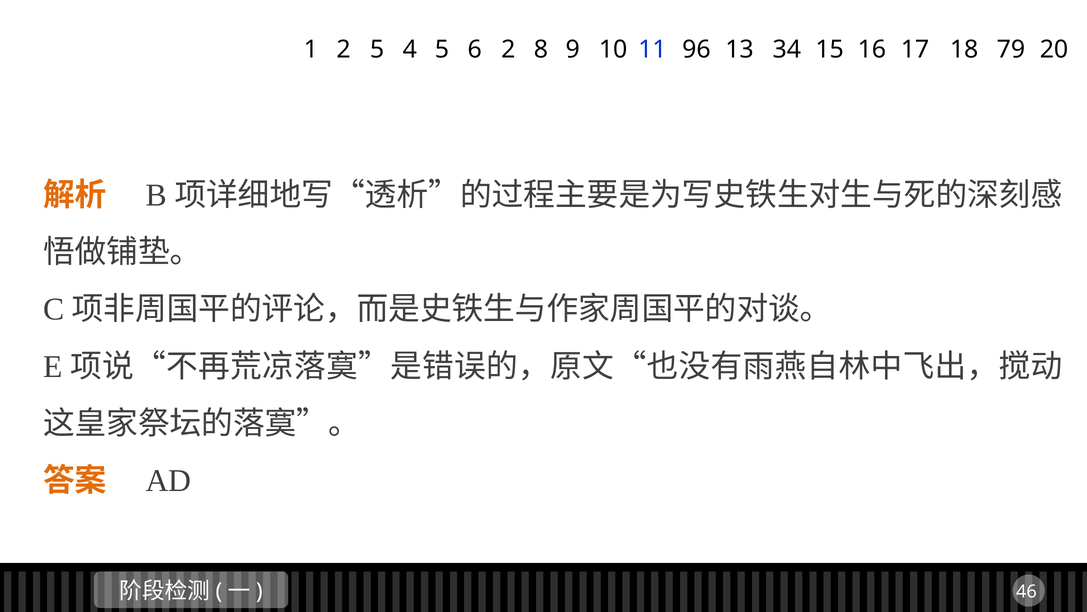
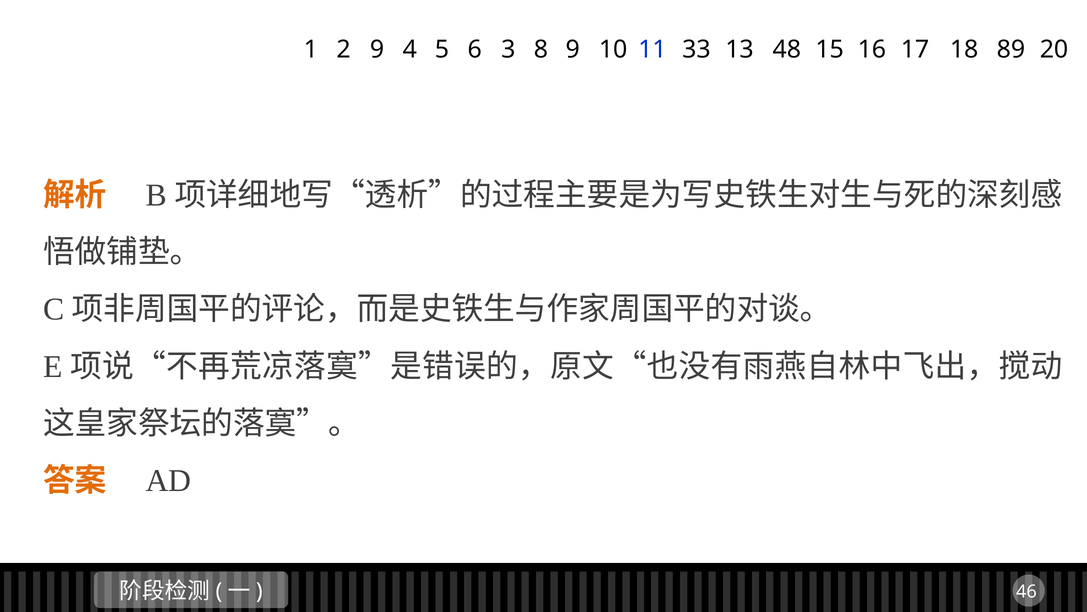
2 5: 5 -> 9 (377, 50)
6 2: 2 -> 3 (508, 50)
96: 96 -> 33 (696, 50)
34: 34 -> 48 (787, 50)
79: 79 -> 89 (1011, 50)
